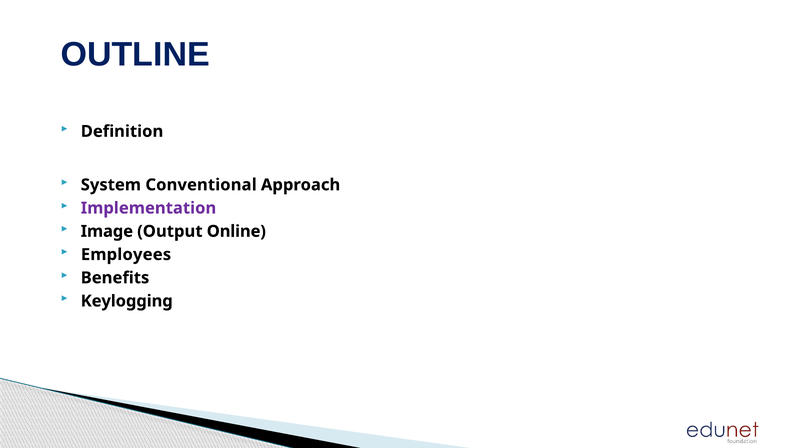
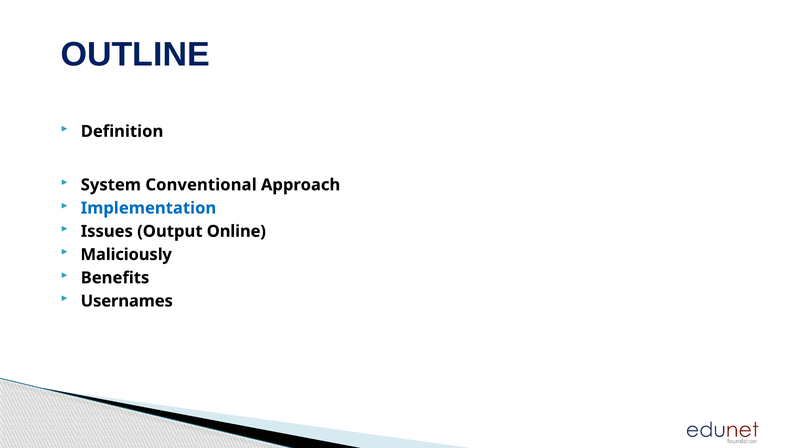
Implementation colour: purple -> blue (148, 208)
Image: Image -> Issues (107, 231)
Employees: Employees -> Maliciously (126, 255)
Keylogging: Keylogging -> Usernames (127, 301)
